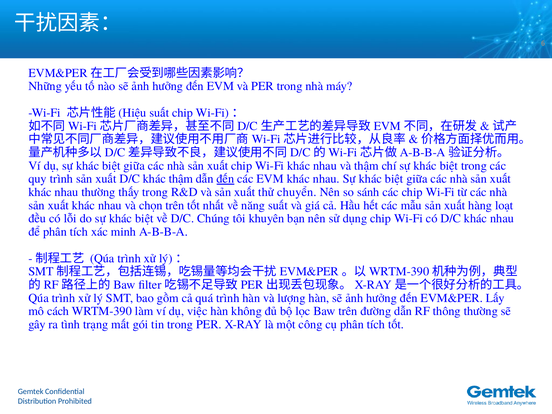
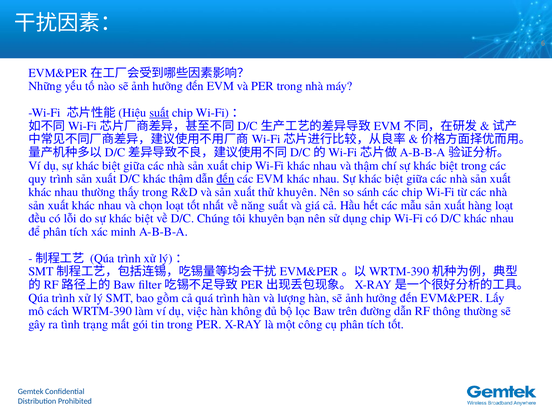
suất underline: none -> present (159, 113)
thử chuyển: chuyển -> khuyên (297, 192)
chọn trên: trên -> loạt (175, 205)
